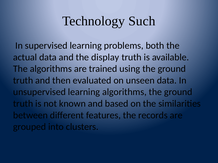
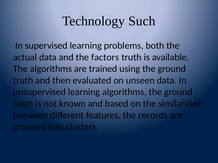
display: display -> factors (105, 57)
